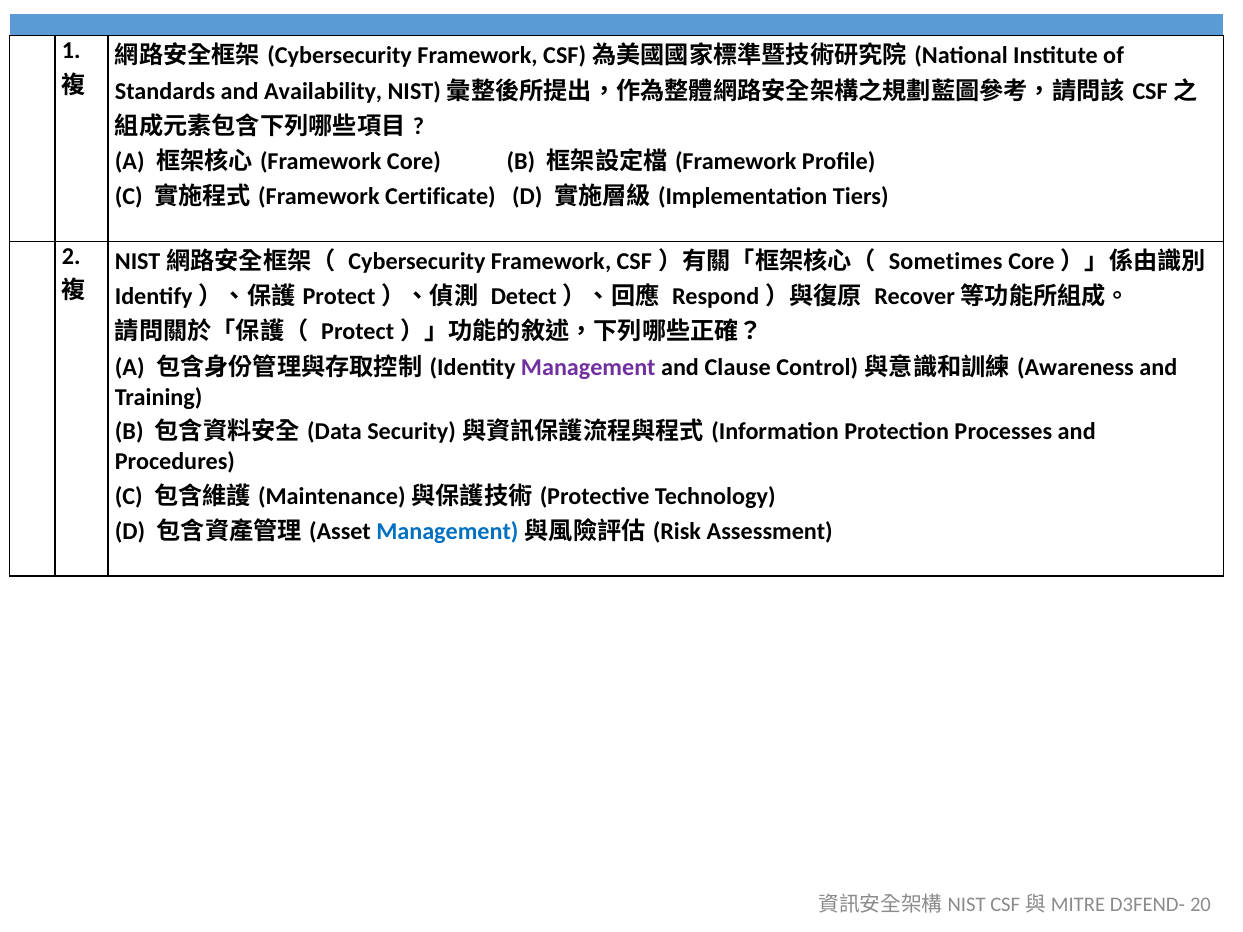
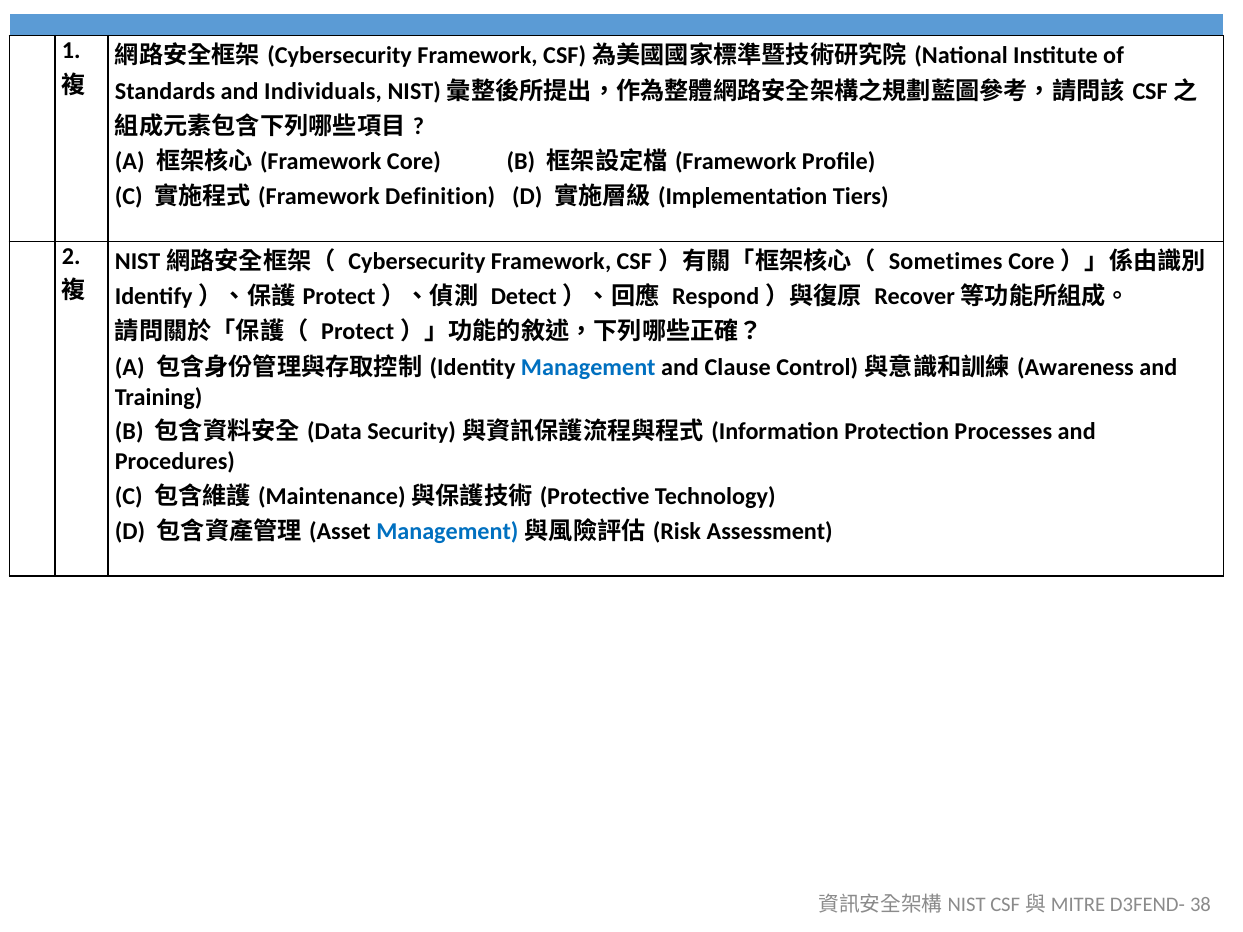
Availability: Availability -> Individuals (323, 91)
Certificate: Certificate -> Definition (440, 197)
Management colour: purple -> blue (588, 367)
20: 20 -> 38 (1200, 905)
